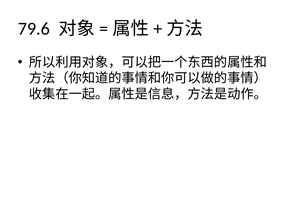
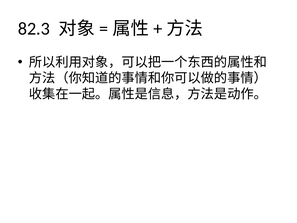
79.6: 79.6 -> 82.3 (34, 29)
